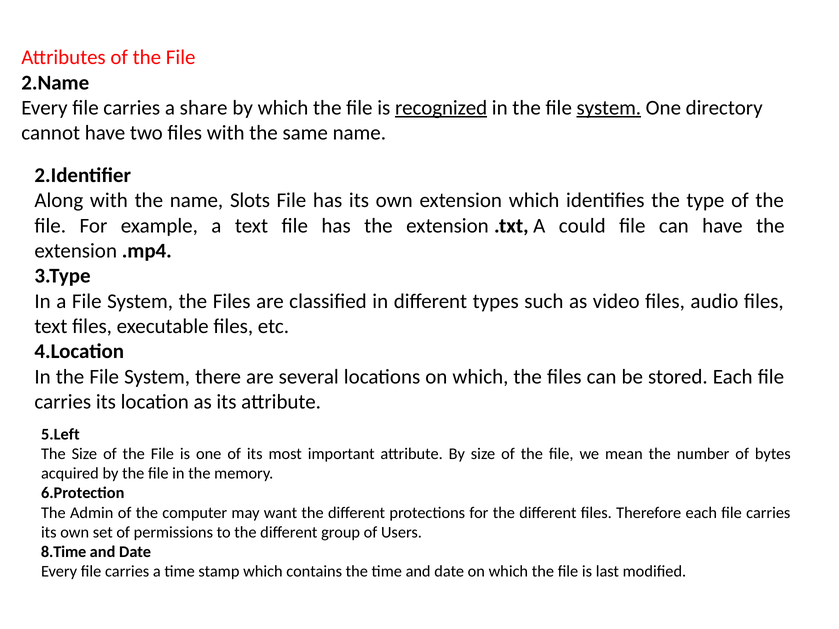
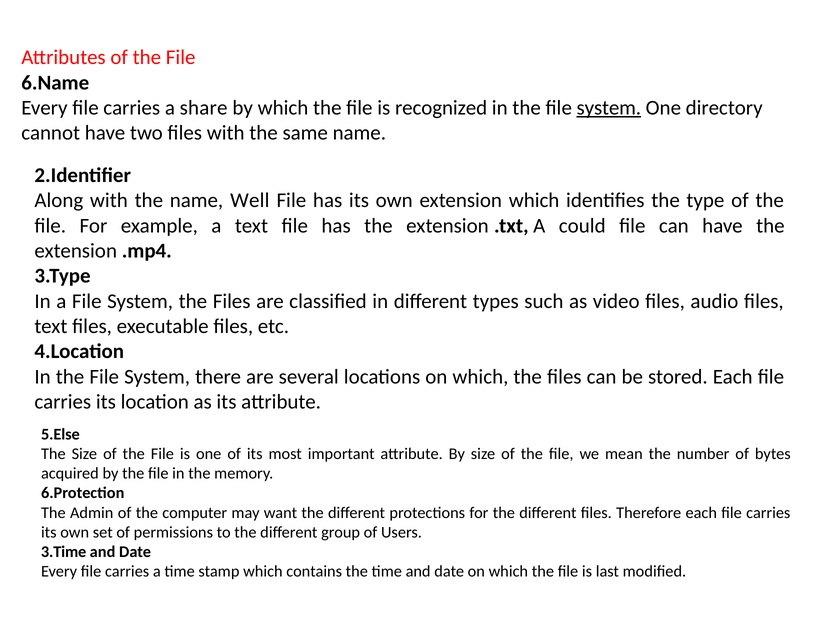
2.Name: 2.Name -> 6.Name (55, 83)
recognized underline: present -> none (441, 108)
Slots: Slots -> Well (250, 201)
5.Left: 5.Left -> 5.Else (60, 435)
8.Time: 8.Time -> 3.Time (64, 552)
